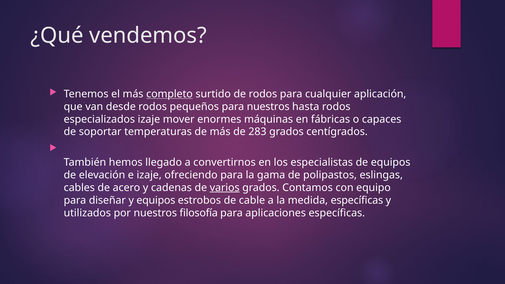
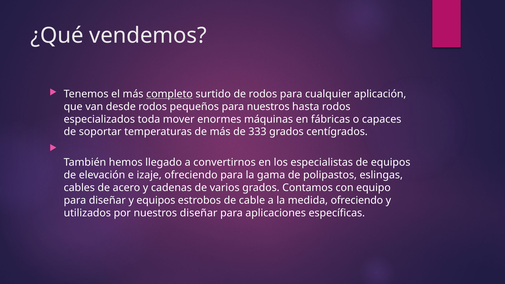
especializados izaje: izaje -> toda (149, 119)
283: 283 -> 333 (257, 132)
varios underline: present -> none (225, 188)
medida específicas: específicas -> ofreciendo (357, 200)
nuestros filosofía: filosofía -> diseñar (199, 213)
